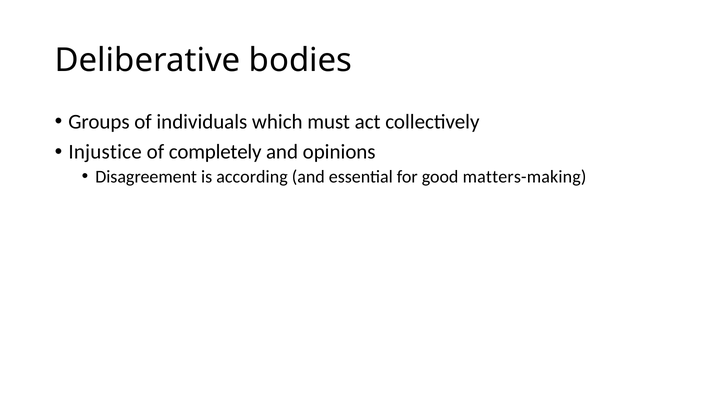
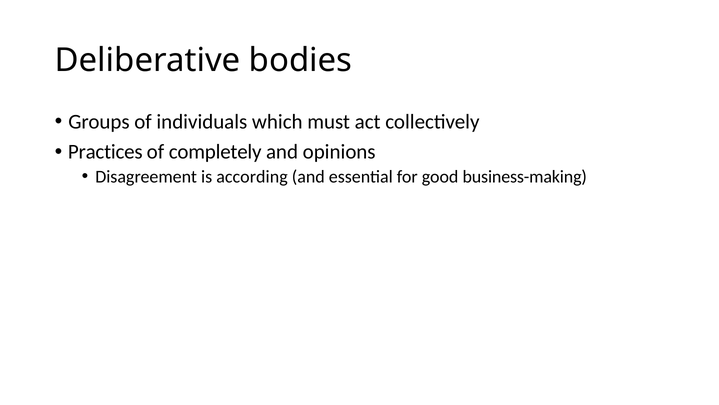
Injustice: Injustice -> Practices (105, 152)
matters-making: matters-making -> business-making (525, 176)
